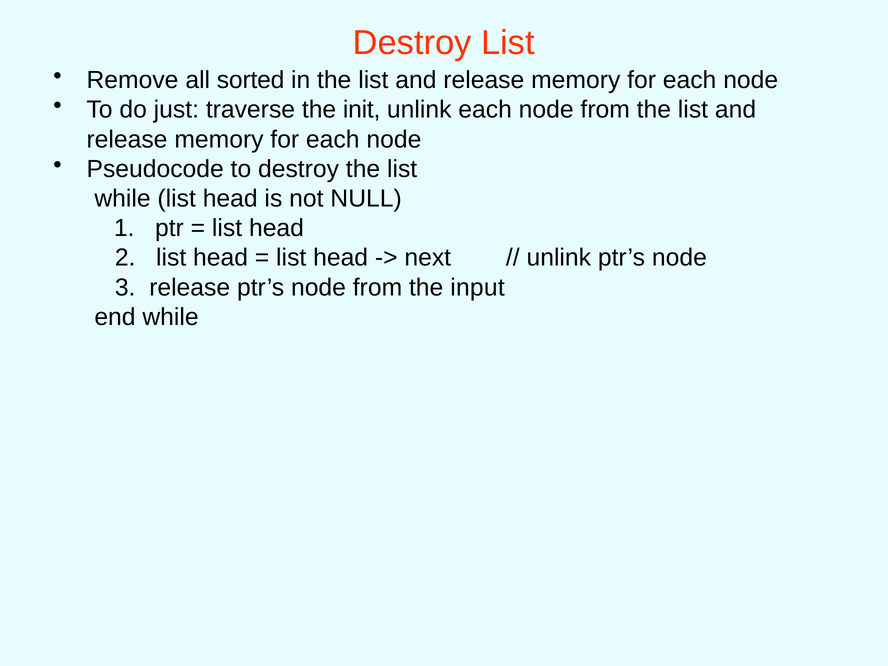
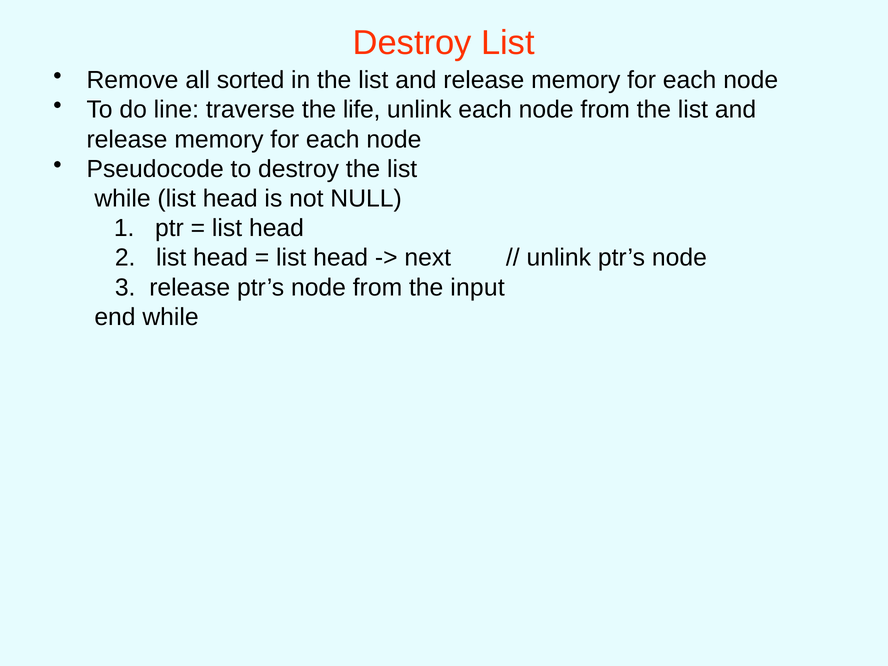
just: just -> line (176, 110)
init: init -> life (362, 110)
